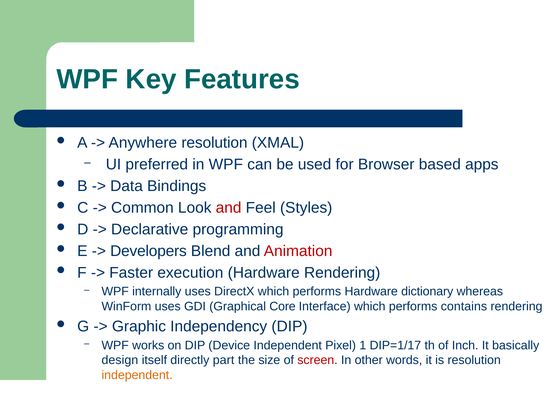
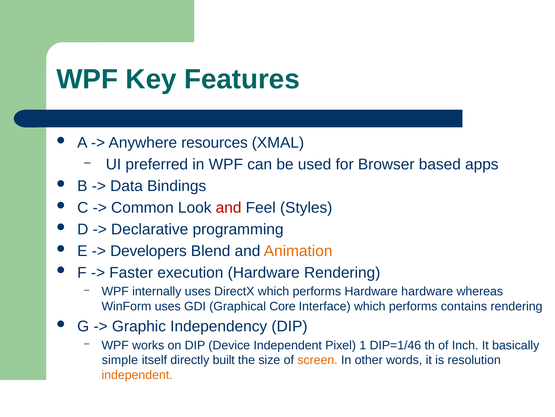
Anywhere resolution: resolution -> resources (215, 143)
Animation colour: red -> orange (298, 251)
Hardware dictionary: dictionary -> hardware (427, 291)
DIP=1/17: DIP=1/17 -> DIP=1/46 (395, 345)
design: design -> simple (120, 359)
part: part -> built (224, 359)
screen colour: red -> orange (317, 359)
